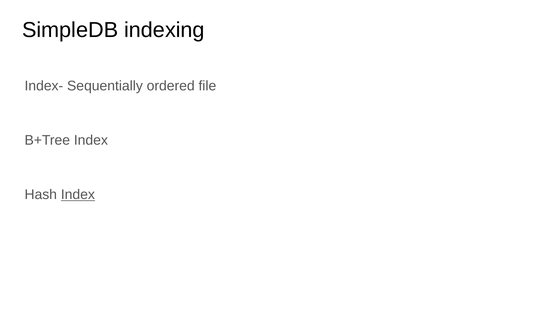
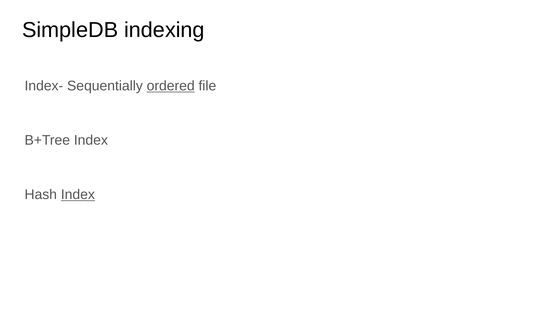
ordered underline: none -> present (171, 86)
